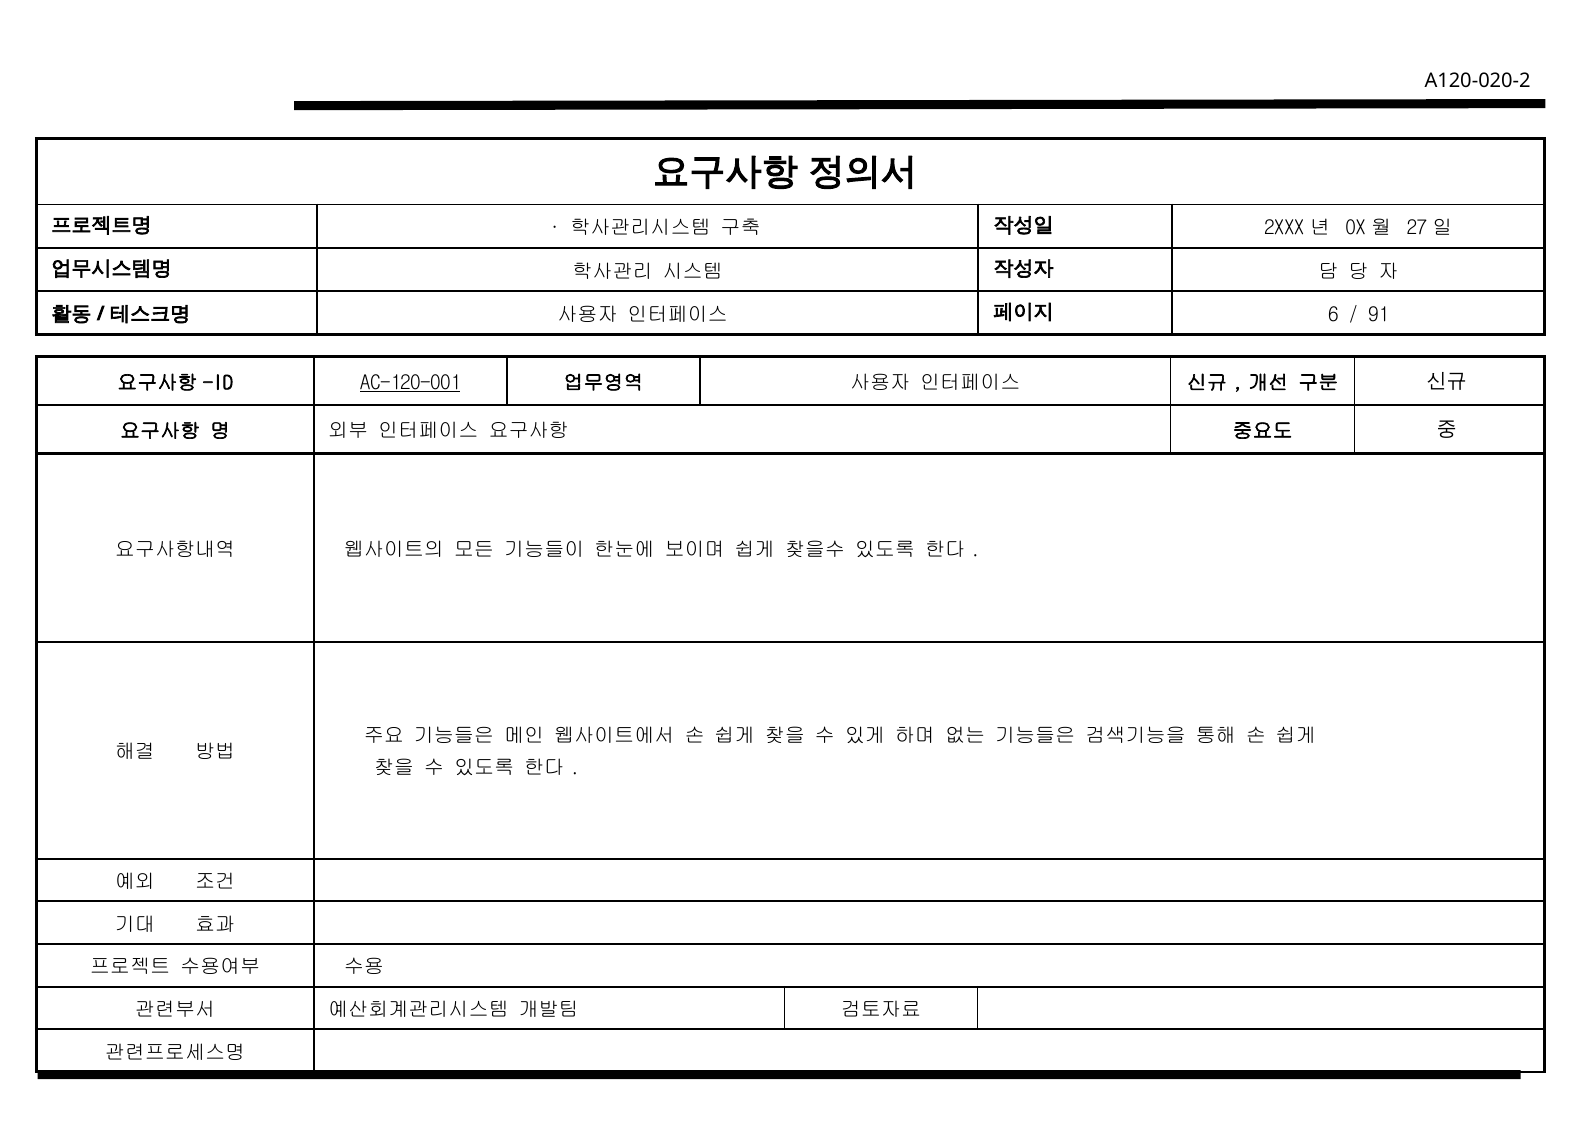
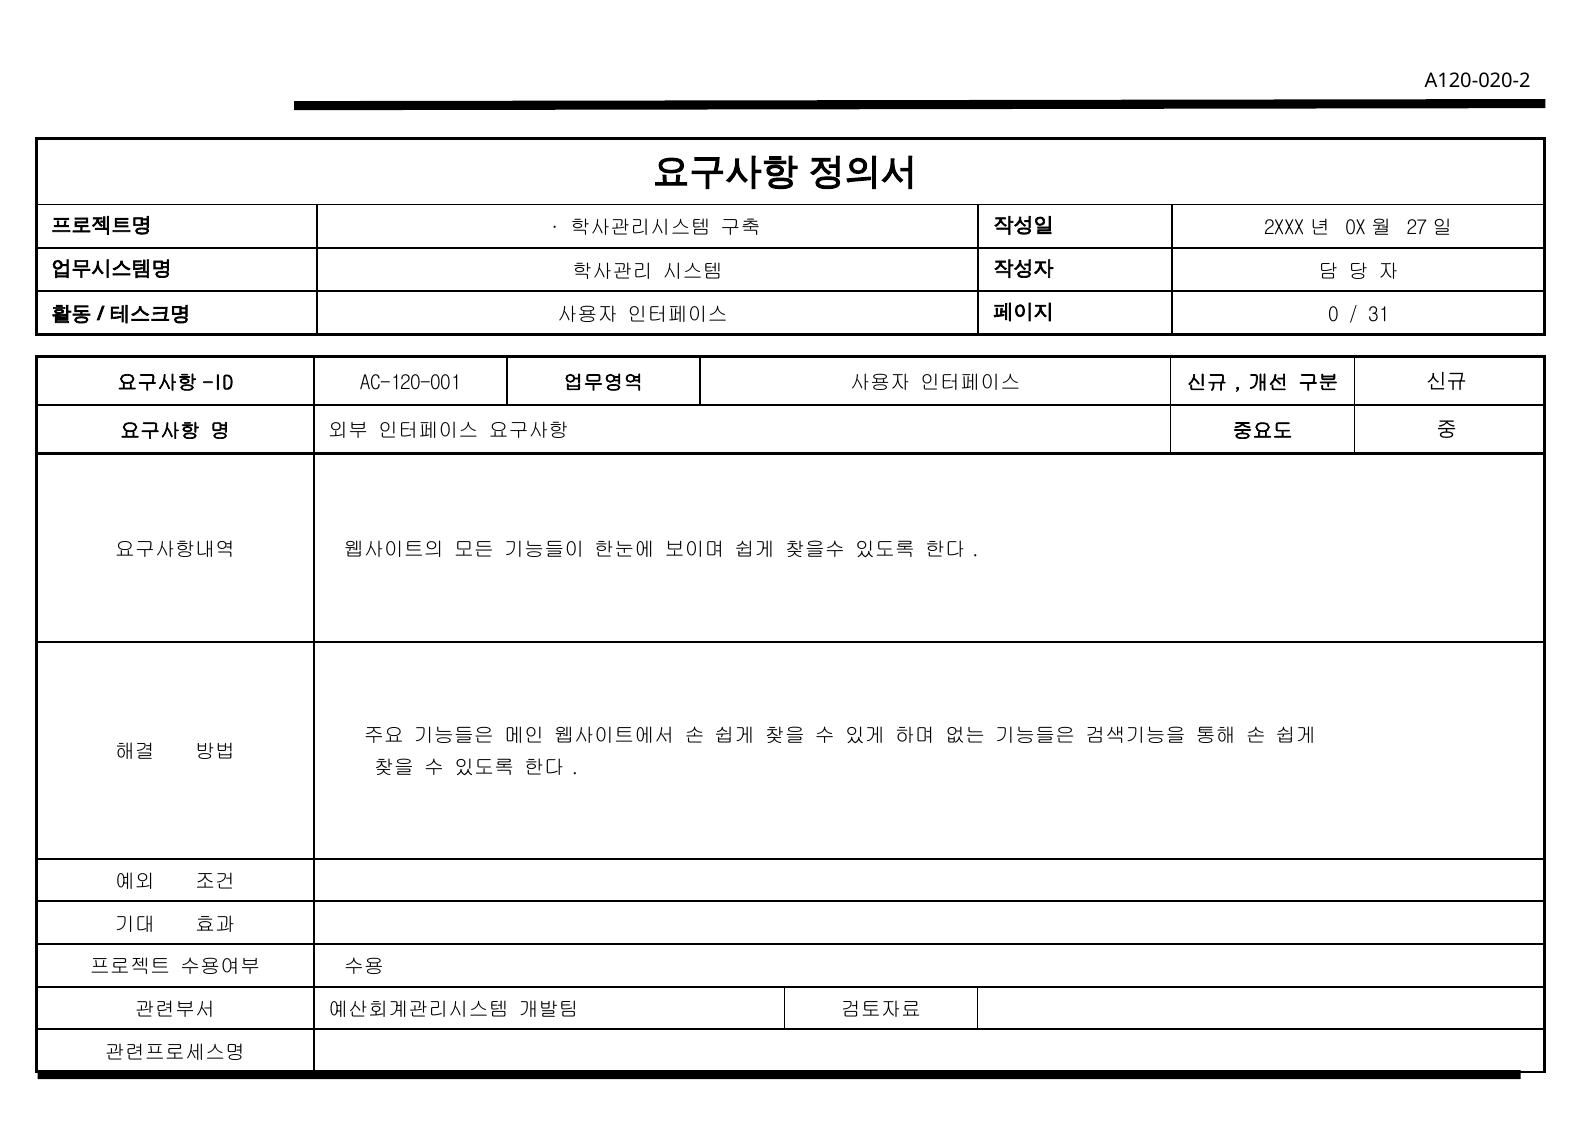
6: 6 -> 0 (1333, 315)
91: 91 -> 31 (1378, 315)
AC-120-001 underline: present -> none (410, 383)
